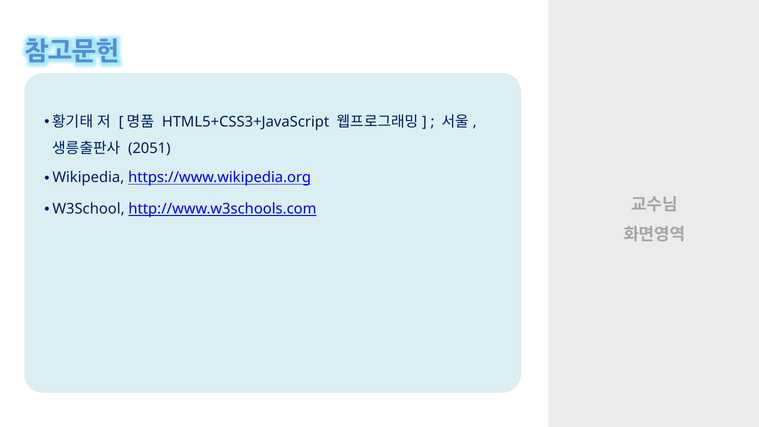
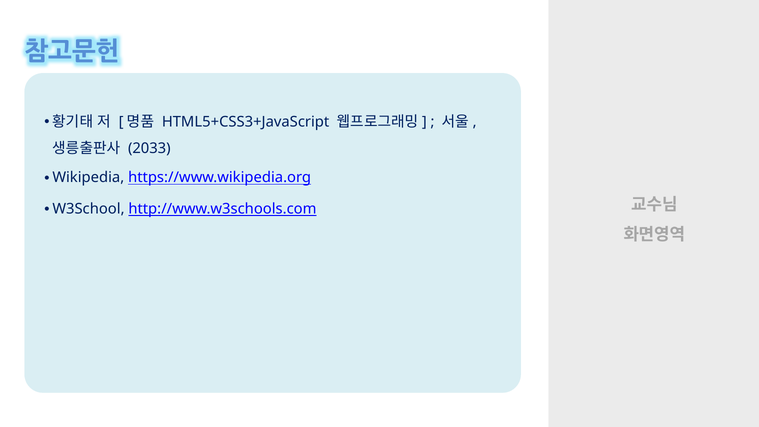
2051: 2051 -> 2033 (149, 149)
